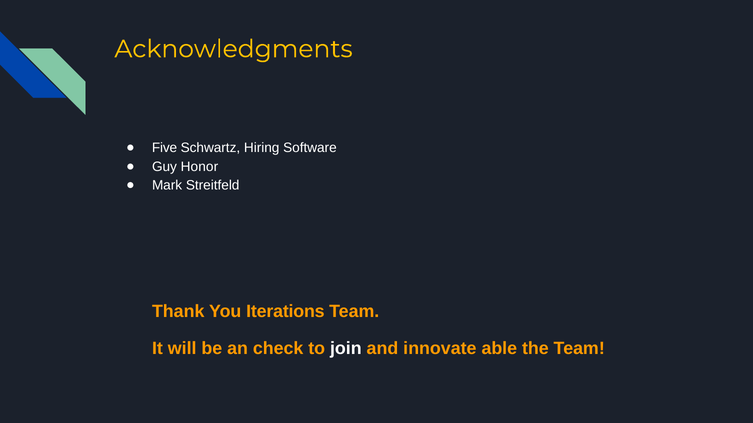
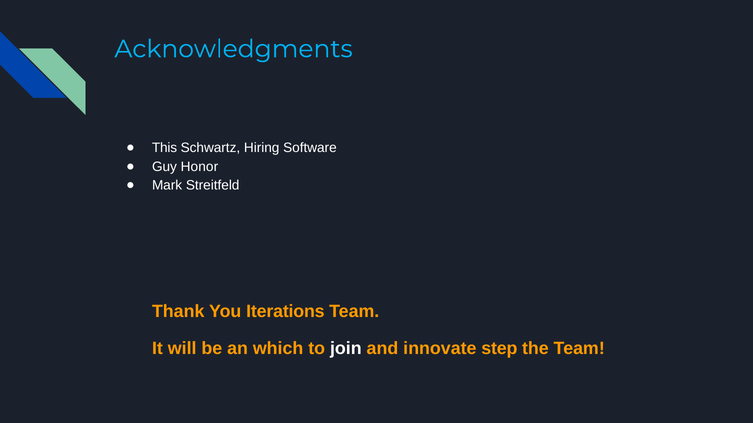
Acknowledgments colour: yellow -> light blue (234, 49)
Five: Five -> This (165, 148)
check: check -> which (278, 349)
able: able -> step (499, 349)
